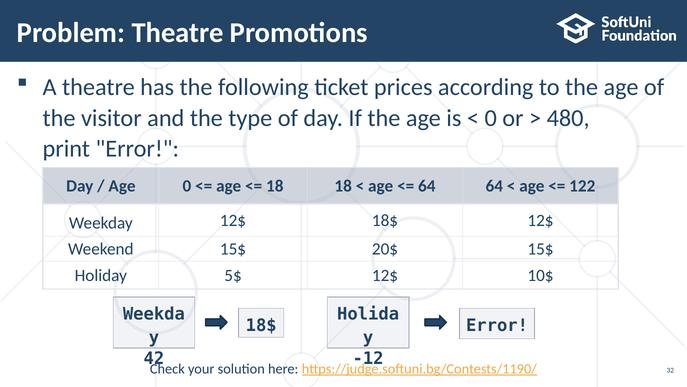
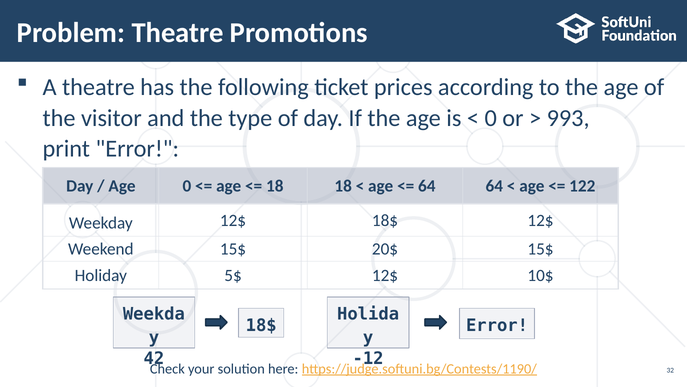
480: 480 -> 993 (568, 118)
